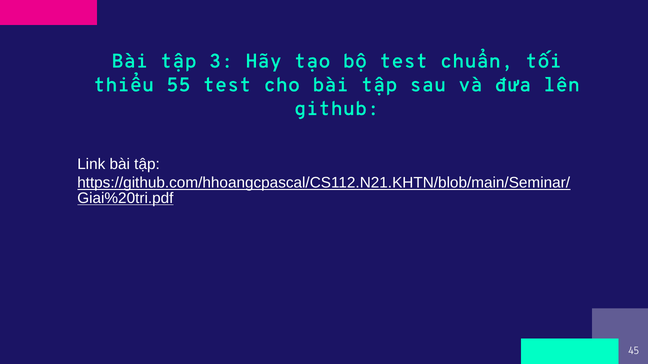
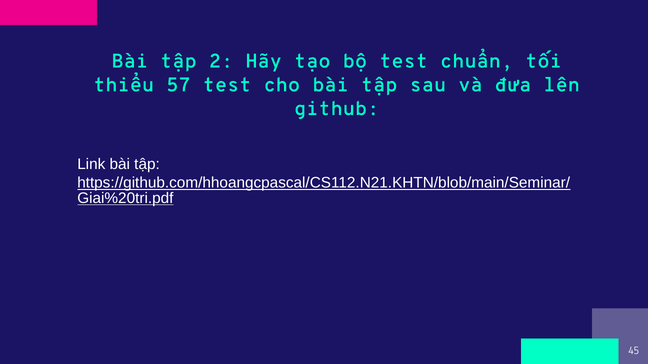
3: 3 -> 2 (221, 61)
55: 55 -> 57 (178, 85)
